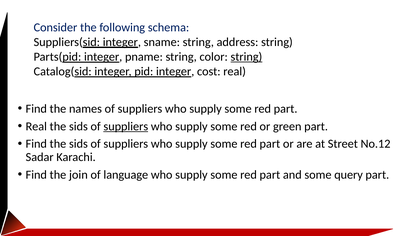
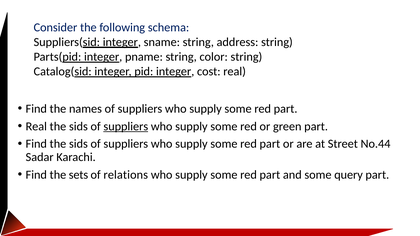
string underline: present -> none (246, 57)
No.12: No.12 -> No.44 (376, 144)
join: join -> sets (78, 175)
language: language -> relations (126, 175)
